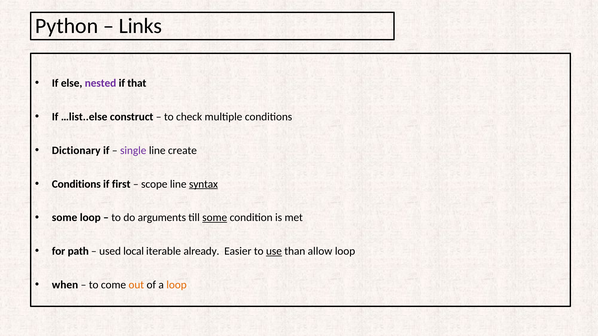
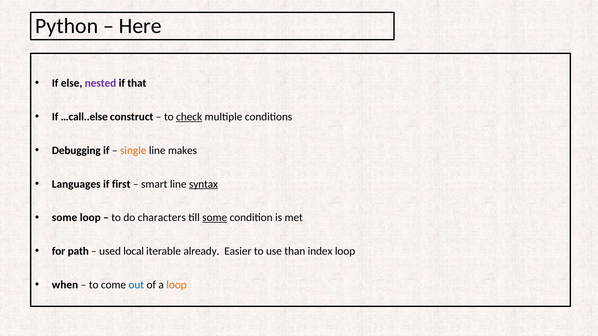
Links: Links -> Here (140, 26)
…list..else: …list..else -> …call..else (84, 117)
check underline: none -> present (189, 117)
Dictionary: Dictionary -> Debugging (76, 151)
single colour: purple -> orange (133, 151)
create: create -> makes (182, 151)
Conditions: Conditions -> Languages (76, 184)
scope: scope -> smart (154, 184)
arguments: arguments -> characters (162, 218)
use underline: present -> none (274, 251)
allow: allow -> index (320, 251)
out colour: orange -> blue (136, 285)
